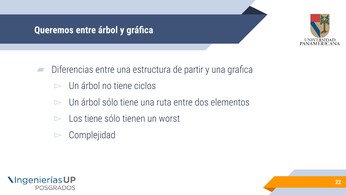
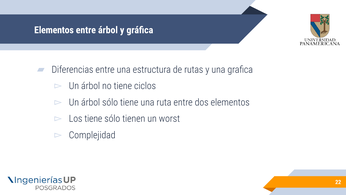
Queremos: Queremos -> Elementos (54, 30)
partir: partir -> rutas (194, 70)
